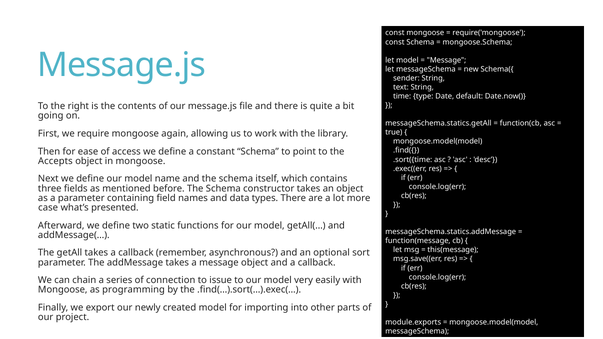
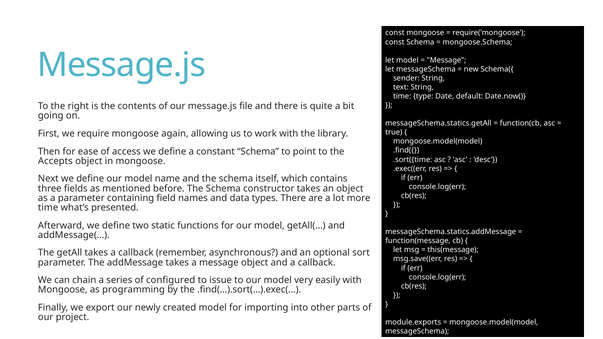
case: case -> time (48, 208)
connection: connection -> configured (171, 280)
